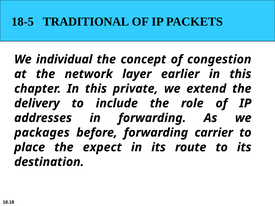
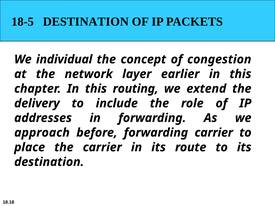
18-5 TRADITIONAL: TRADITIONAL -> DESTINATION (86, 22)
private: private -> routing (136, 89)
packages: packages -> approach (42, 133)
the expect: expect -> carrier (102, 147)
